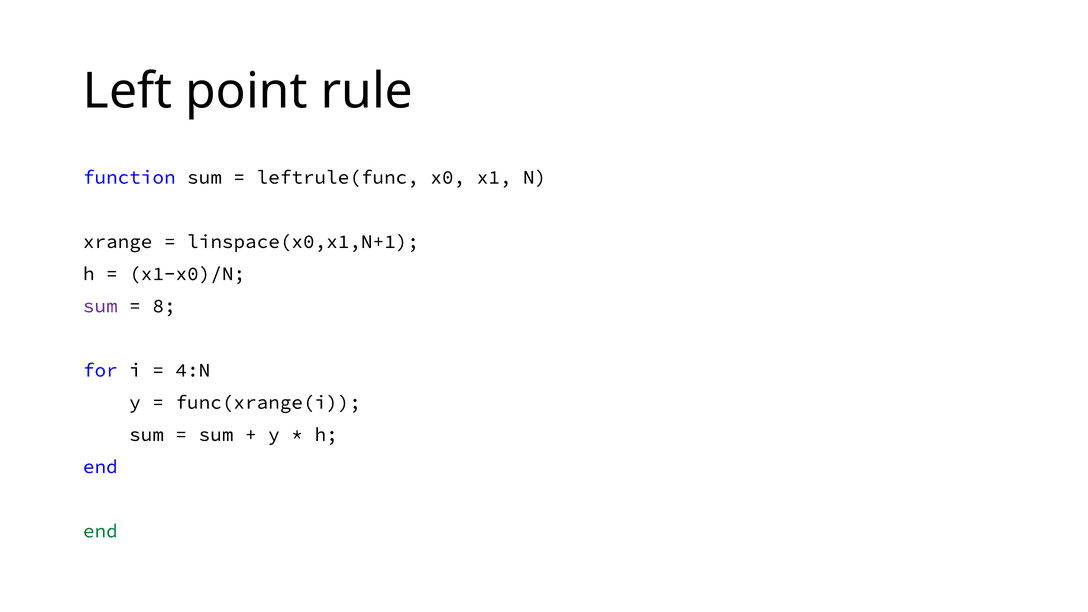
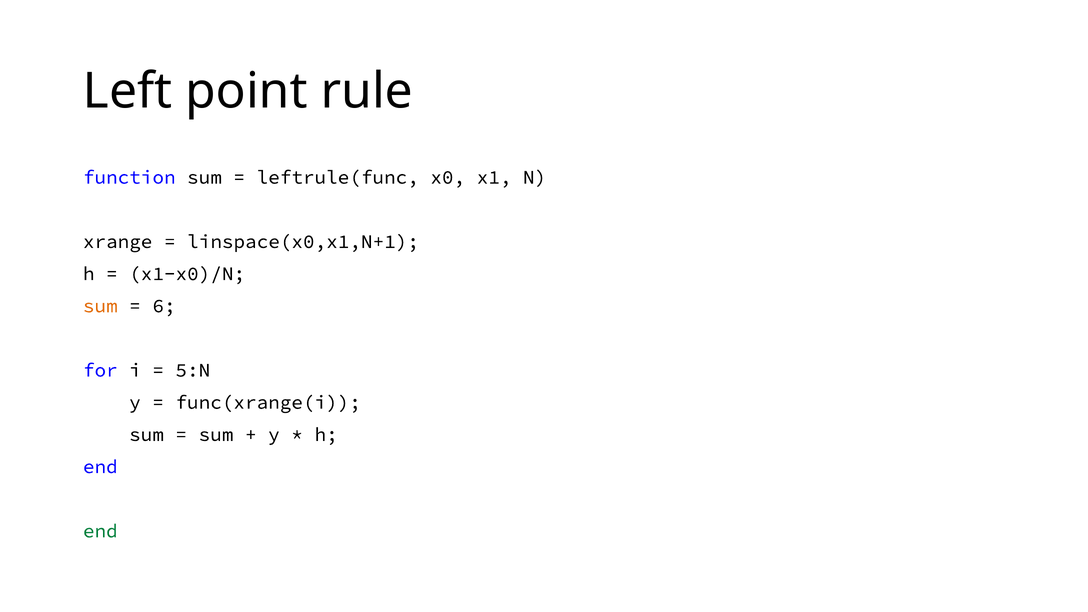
sum colour: purple -> orange (100, 306)
8: 8 -> 6 (164, 306)
4:N: 4:N -> 5:N (193, 370)
